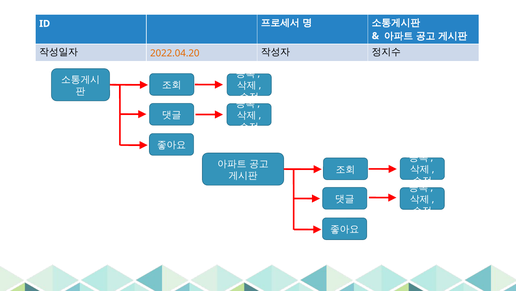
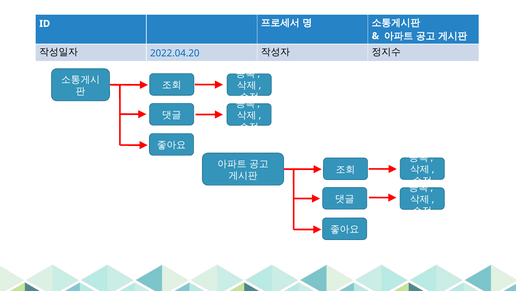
2022.04.20 colour: orange -> blue (175, 53)
